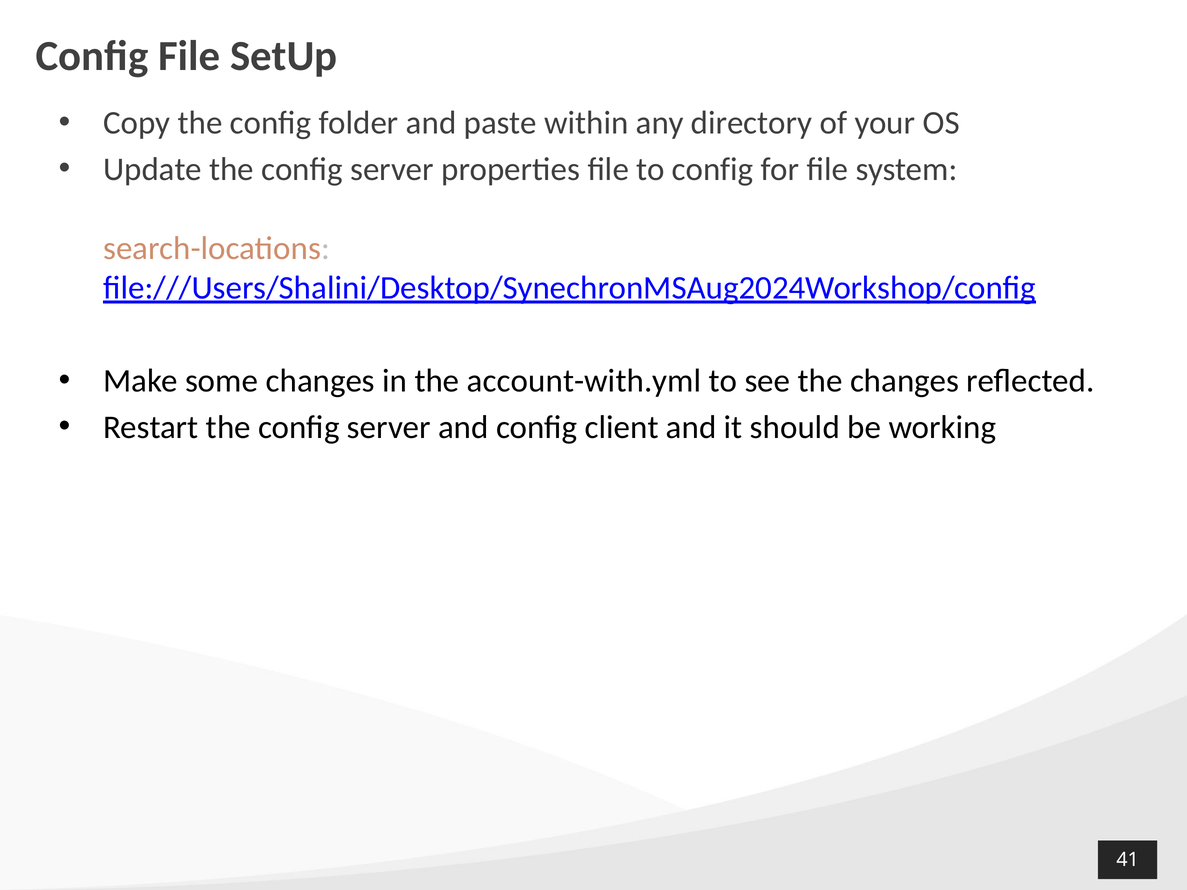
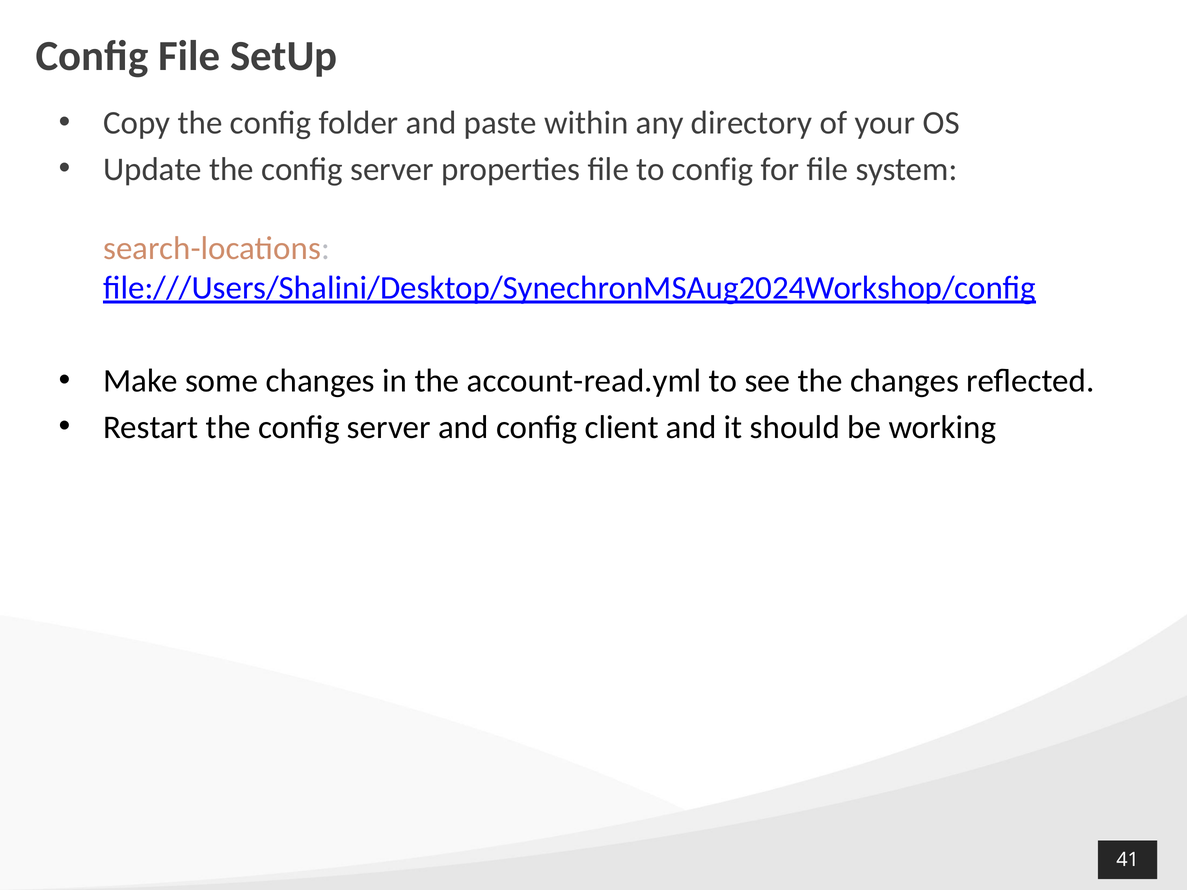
account-with.yml: account-with.yml -> account-read.yml (584, 381)
